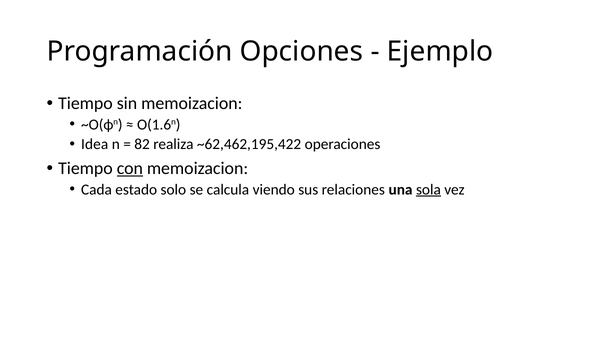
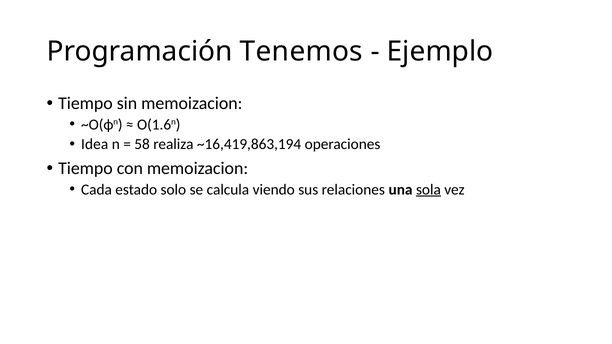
Opciones: Opciones -> Tenemos (301, 51)
82: 82 -> 58 (142, 144)
~62,462,195,422: ~62,462,195,422 -> ~16,419,863,194 (249, 144)
con underline: present -> none (130, 169)
